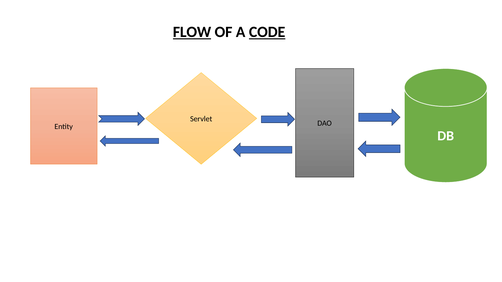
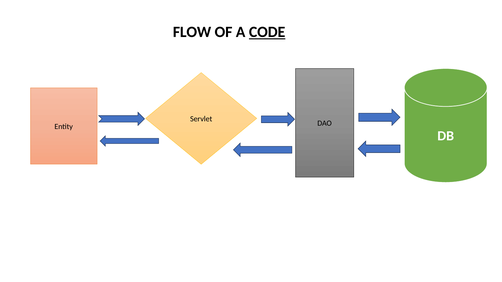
FLOW underline: present -> none (192, 32)
